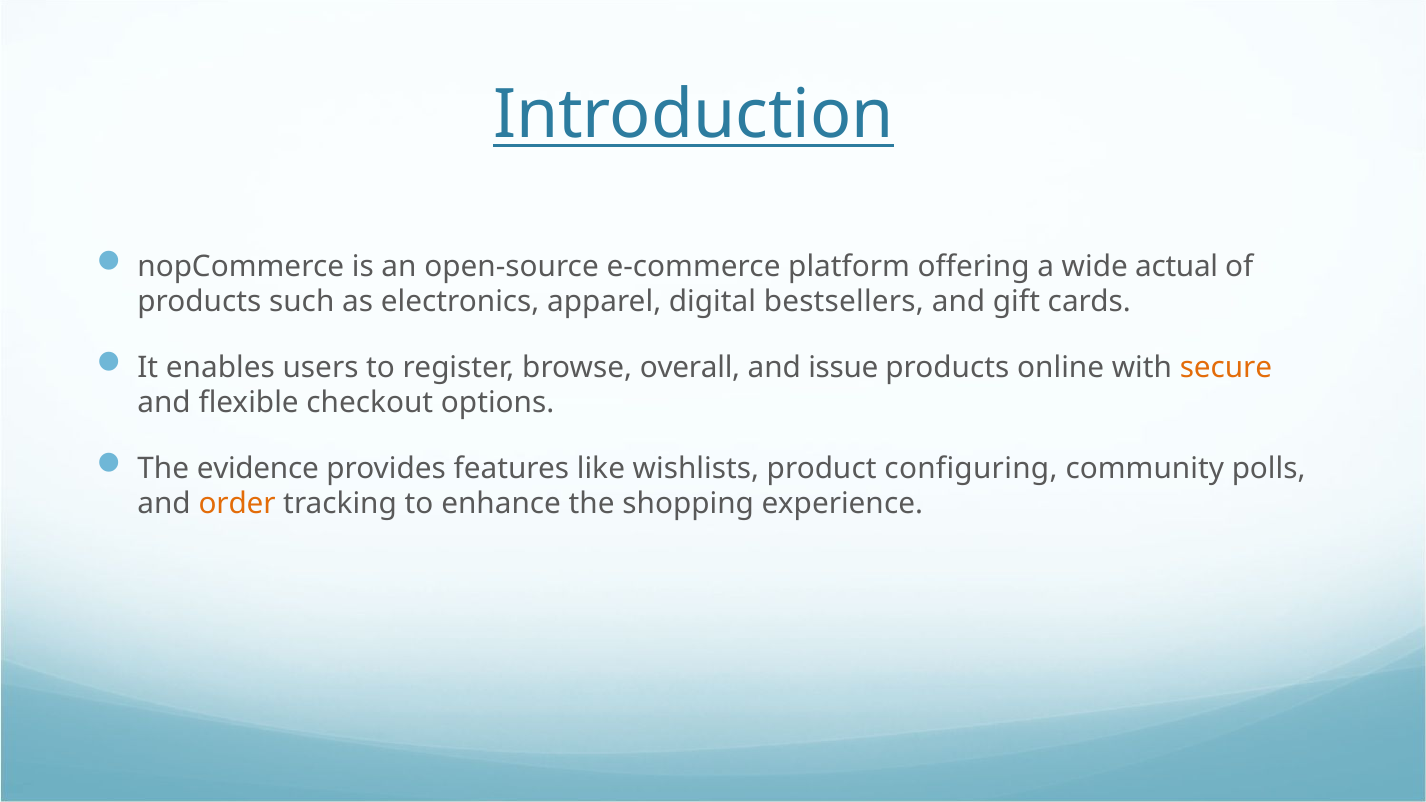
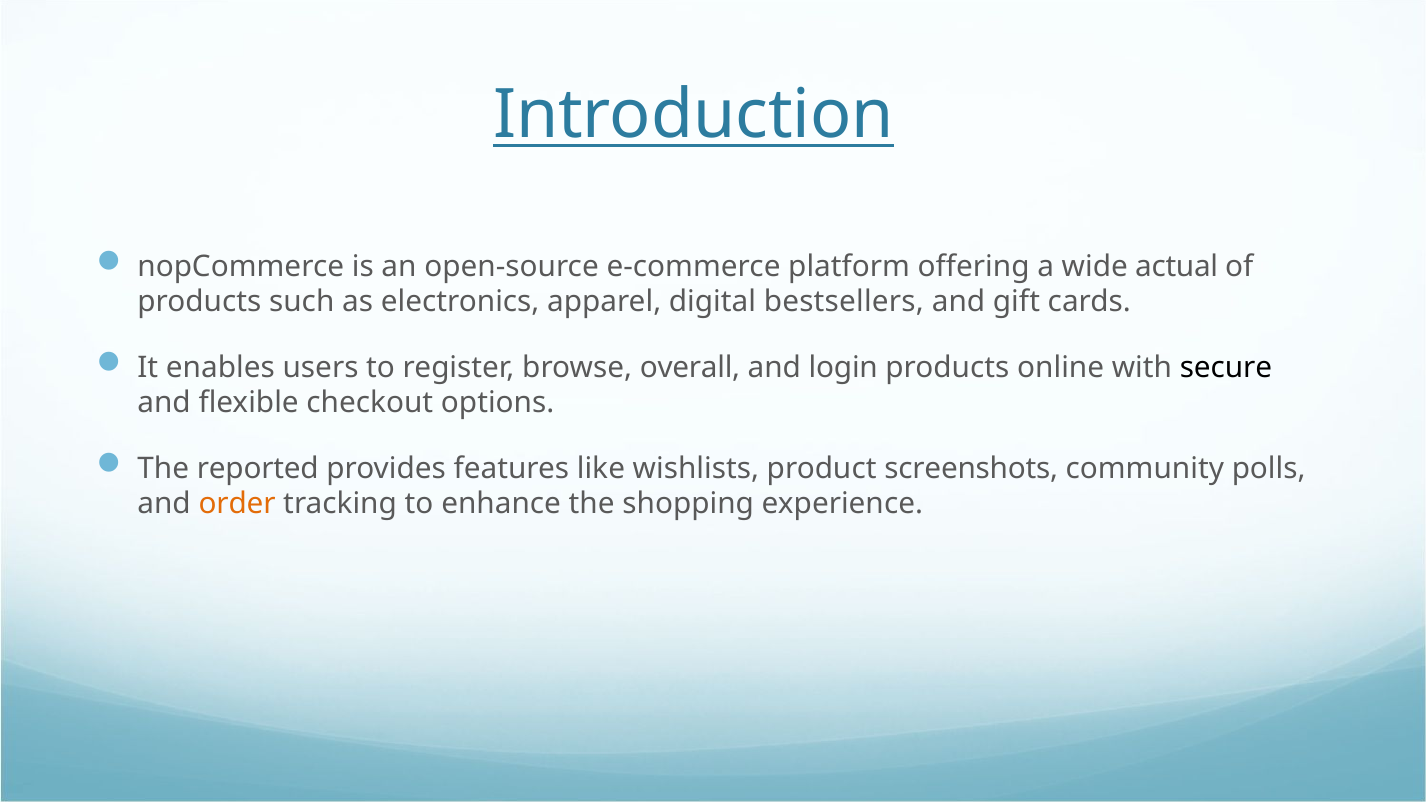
issue: issue -> login (843, 368)
secure colour: orange -> black (1226, 368)
evidence: evidence -> reported (258, 469)
configuring: configuring -> screenshots (971, 469)
